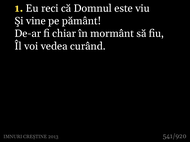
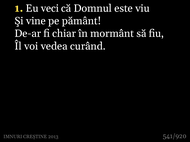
reci: reci -> veci (50, 8)
